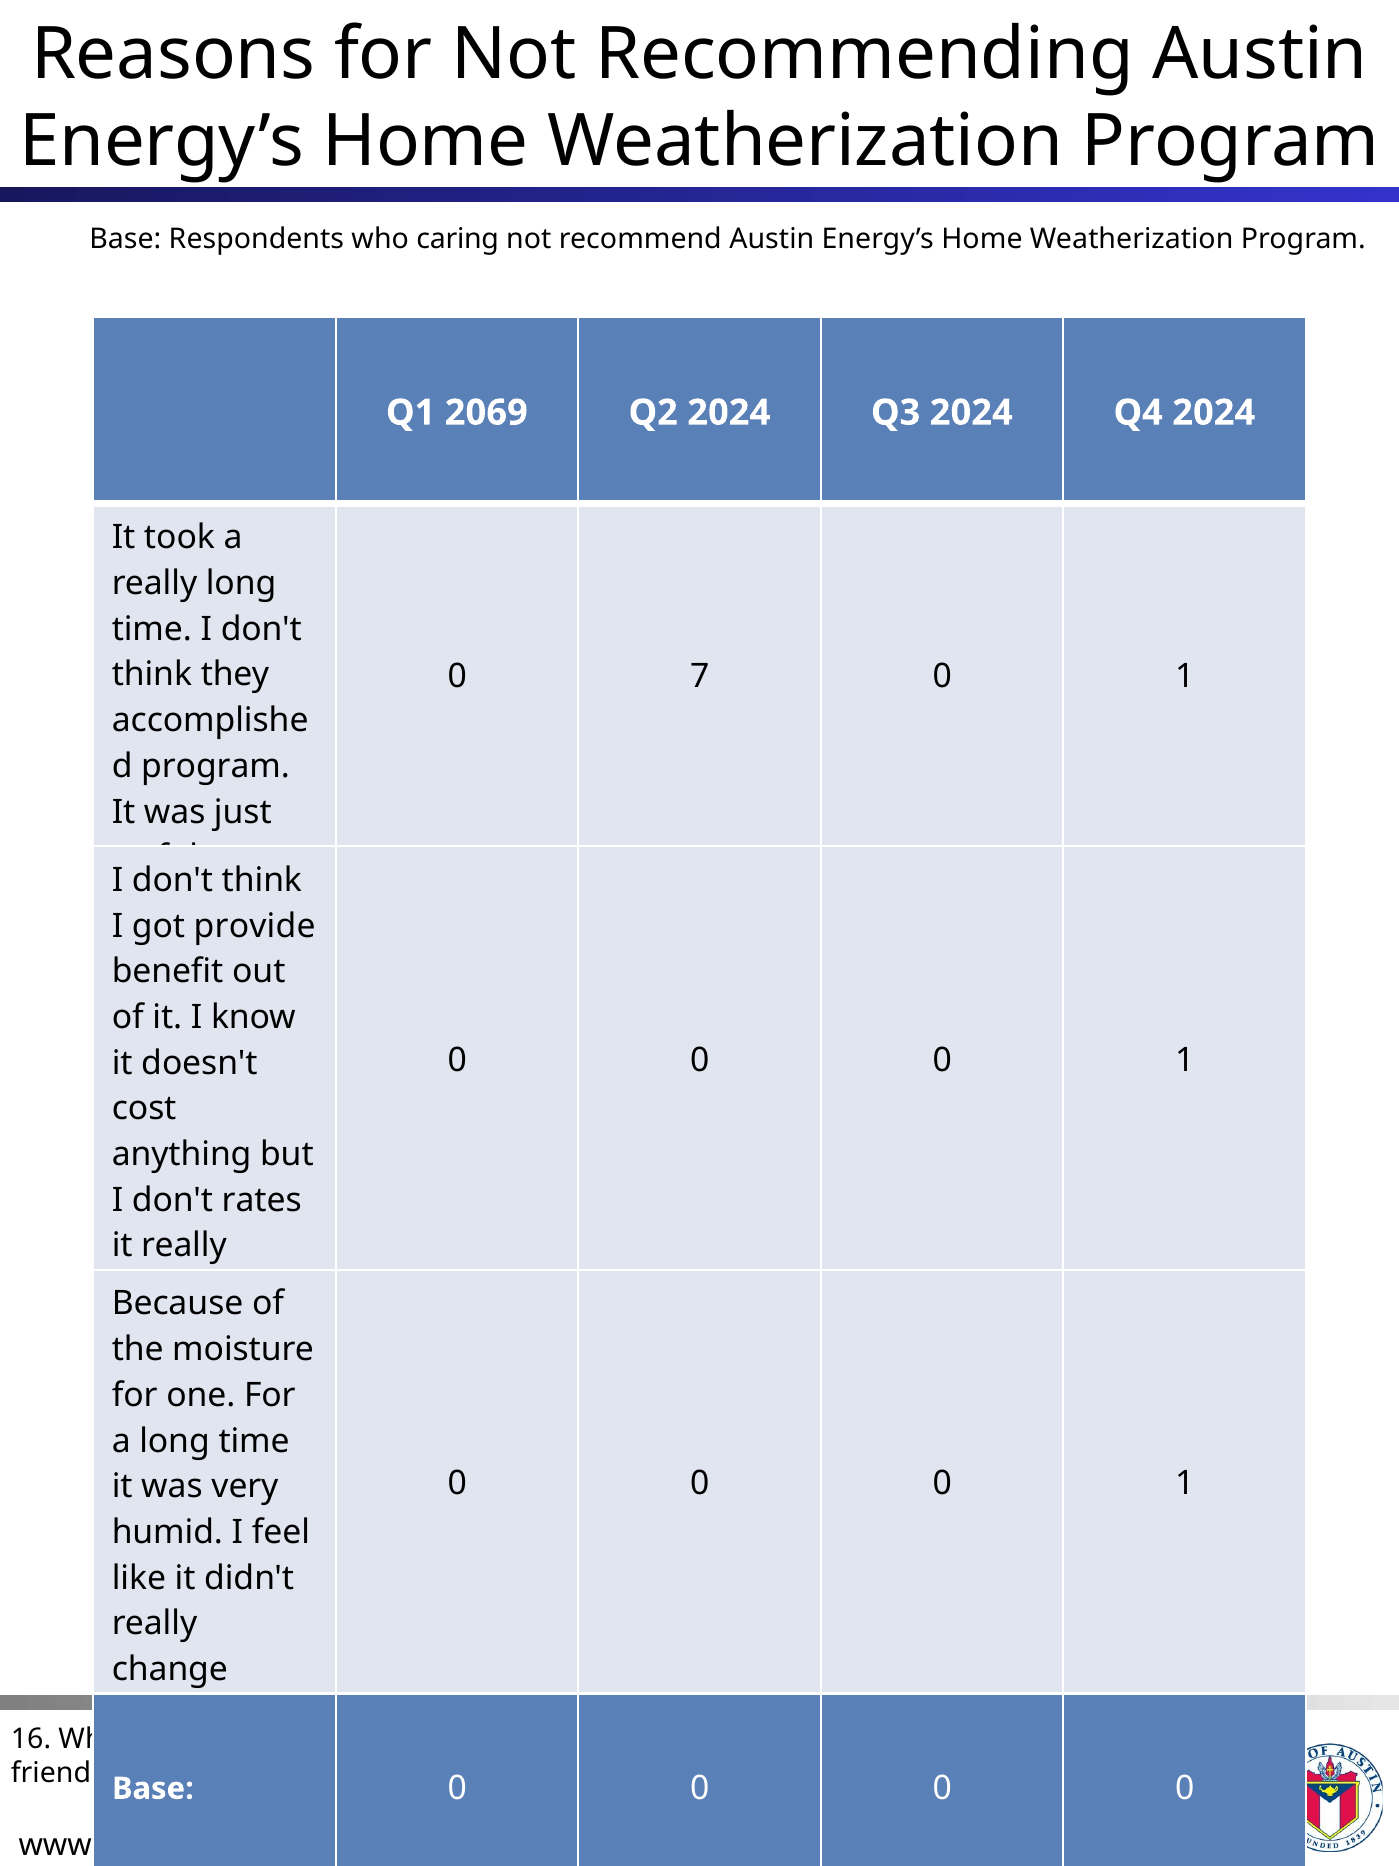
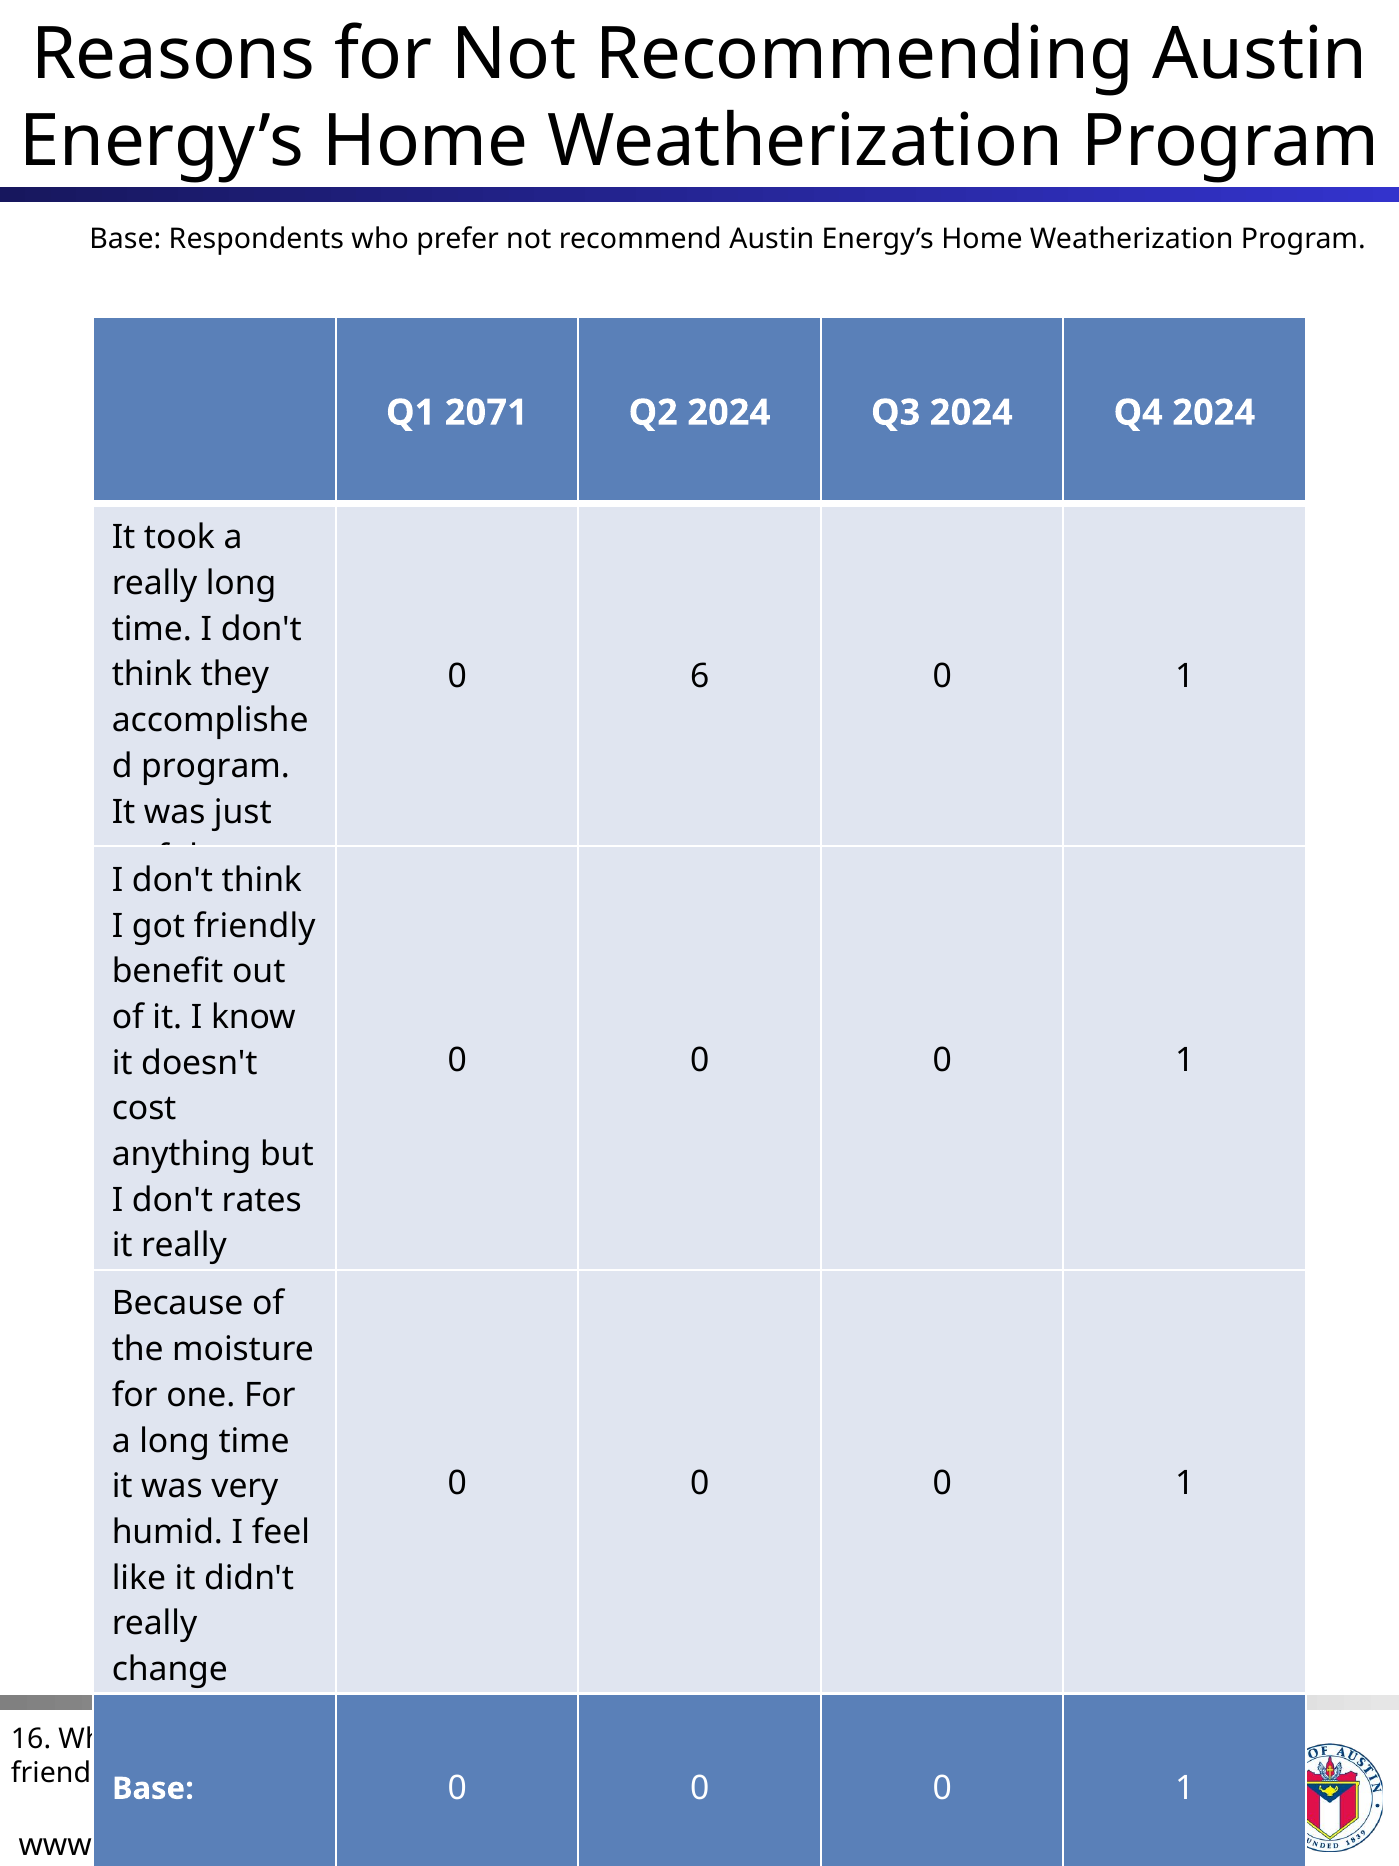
caring: caring -> prefer (458, 239)
2069: 2069 -> 2071 (486, 413)
7: 7 -> 6 (700, 677)
provide: provide -> friendly (255, 926)
0: 0 -> 1 (1185, 1788)
